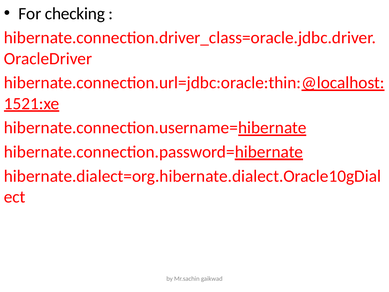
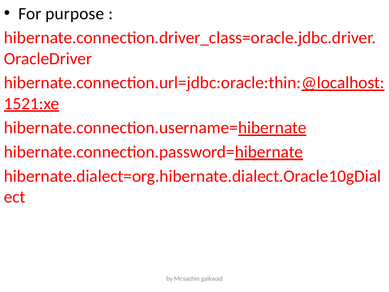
checking: checking -> purpose (75, 14)
